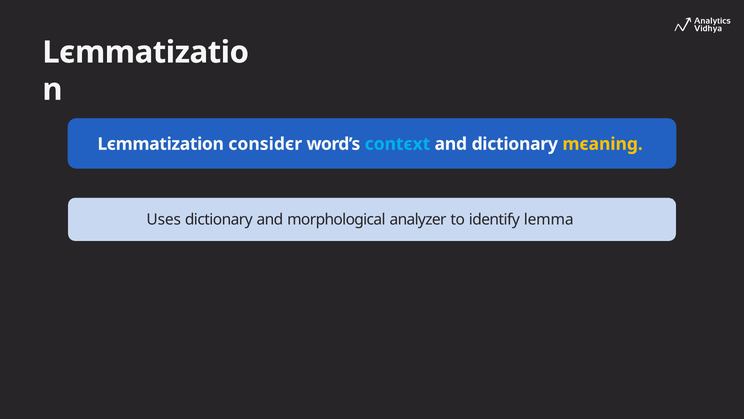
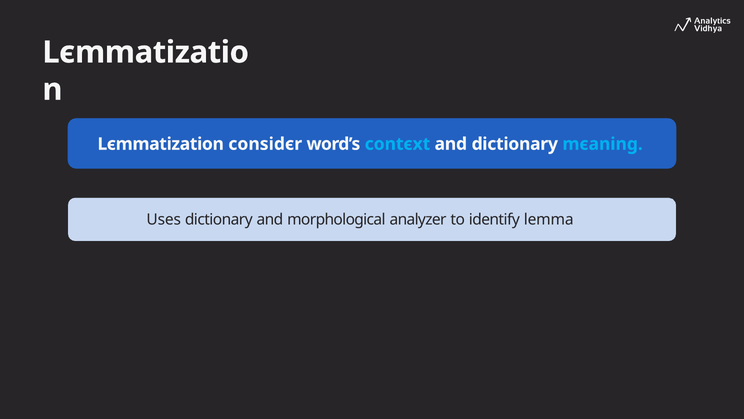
mєaning colour: yellow -> light blue (603, 144)
